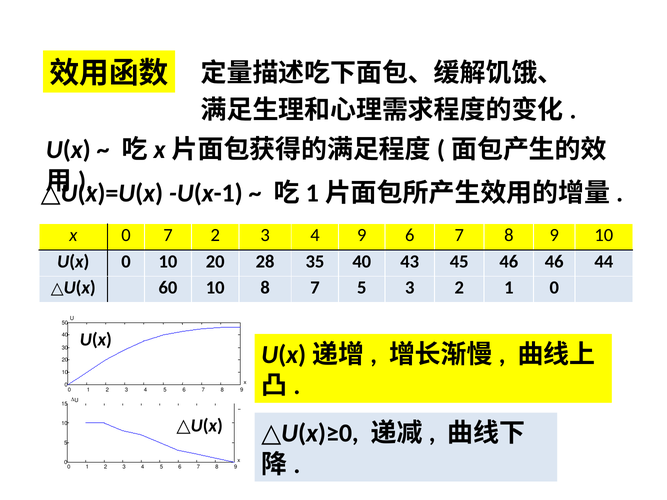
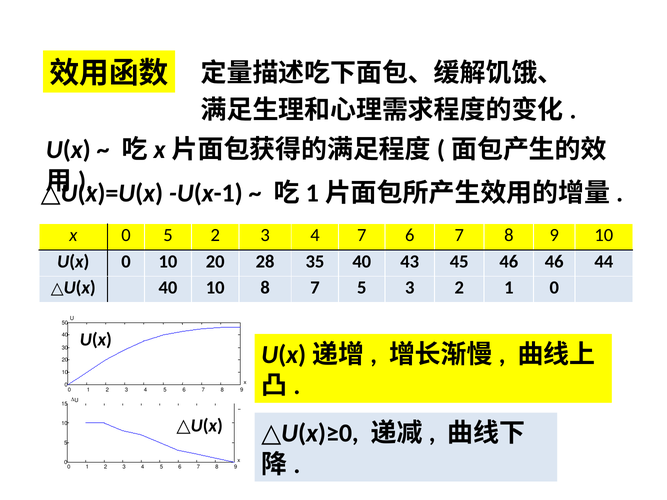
x 0 7: 7 -> 5 (168, 235)
4 9: 9 -> 7 (362, 235)
△U(x 60: 60 -> 40 (168, 288)
